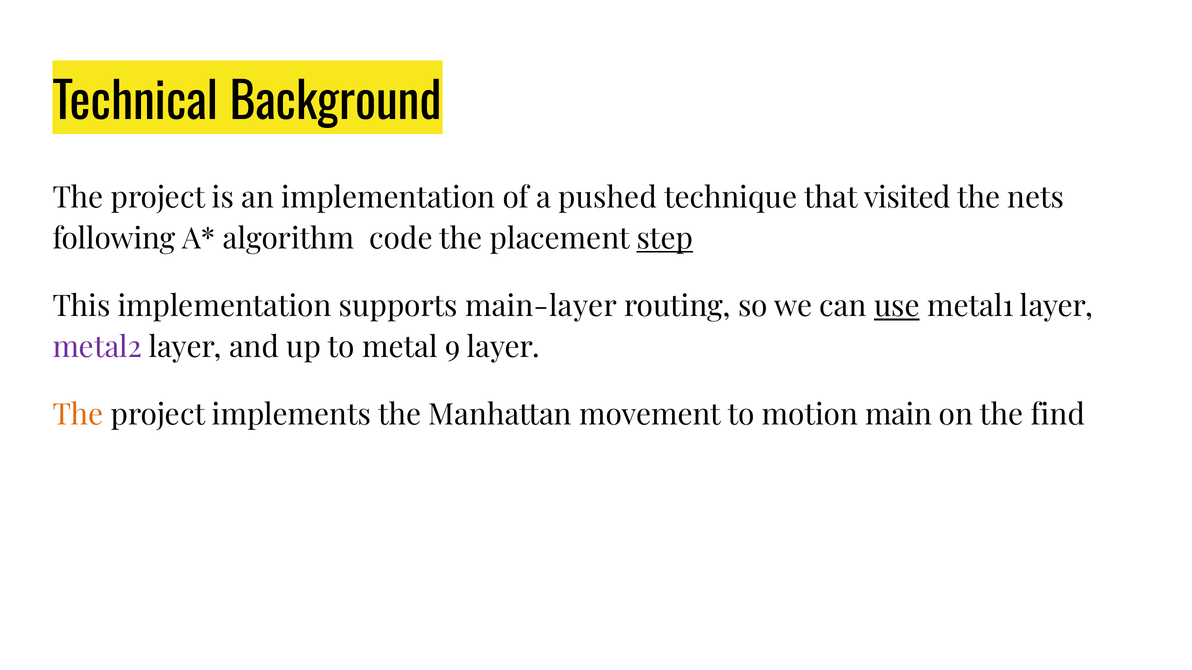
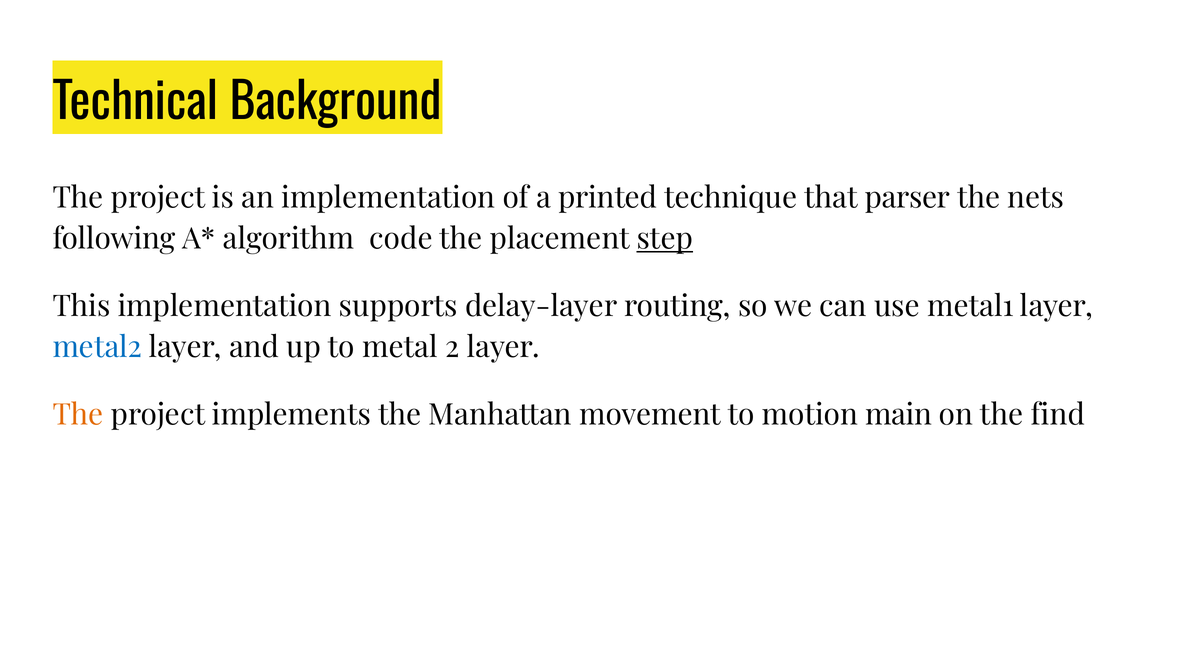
pushed: pushed -> printed (608, 198)
visited: visited -> parser (907, 198)
main-layer: main-layer -> delay-layer (541, 307)
use underline: present -> none (897, 307)
metal2 colour: purple -> blue (97, 348)
9: 9 -> 2 (453, 348)
